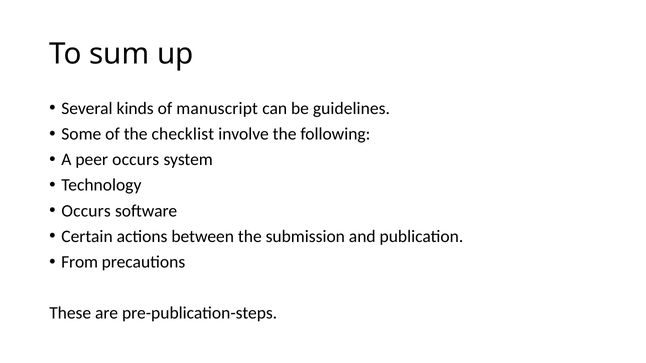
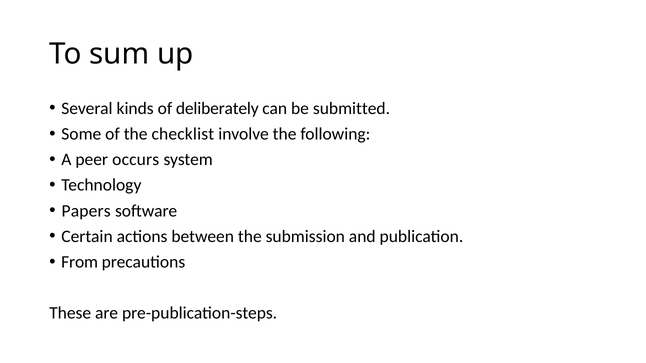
manuscript: manuscript -> deliberately (217, 108)
guidelines: guidelines -> submitted (351, 108)
Occurs: Occurs -> Papers (86, 211)
